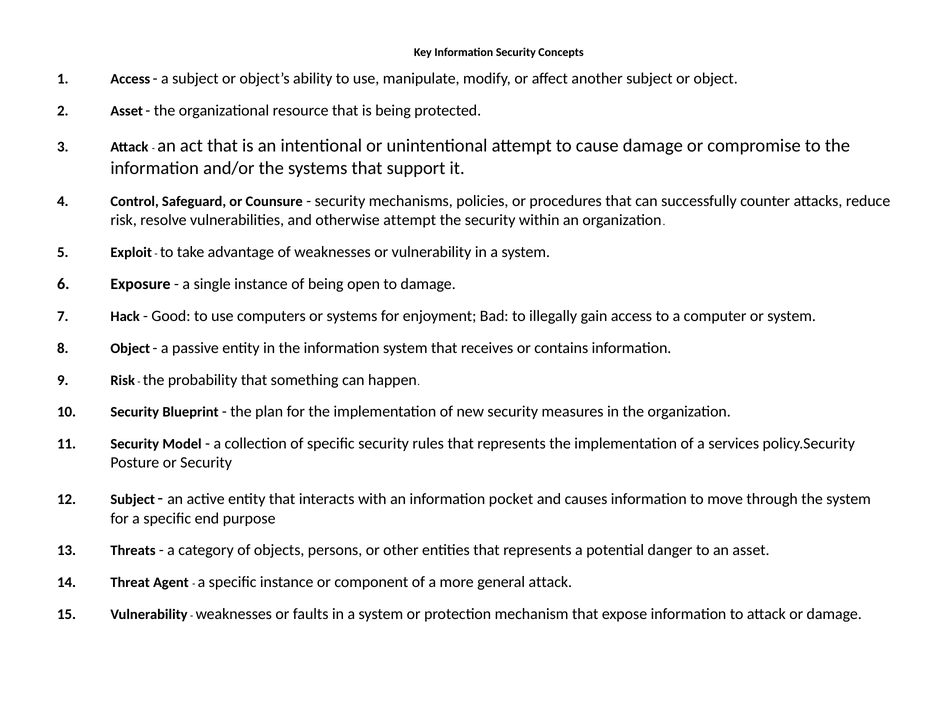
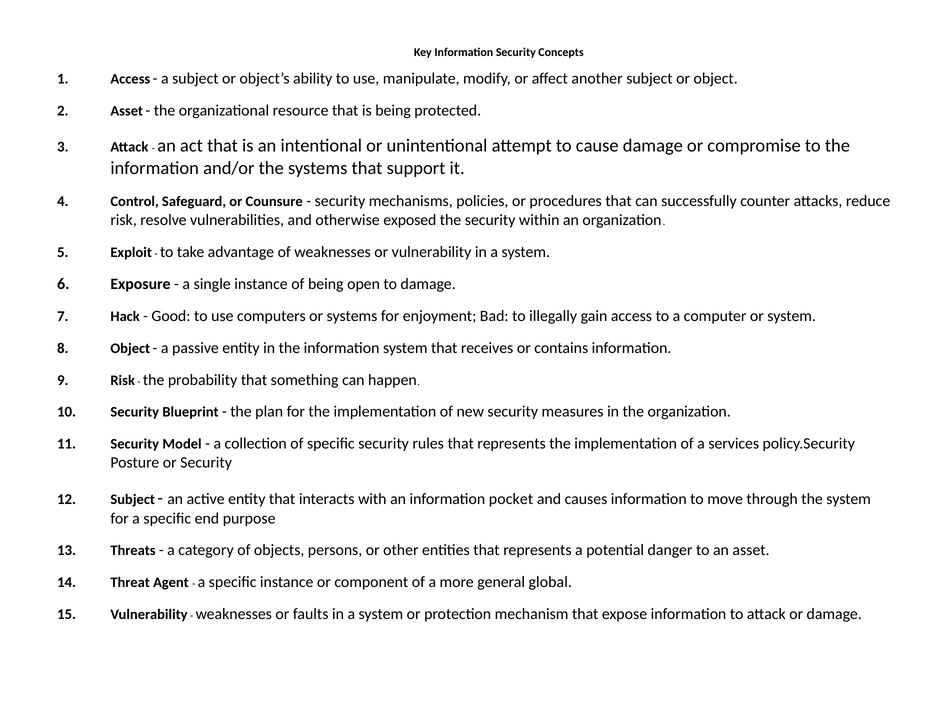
otherwise attempt: attempt -> exposed (410, 220)
general attack: attack -> global (550, 583)
